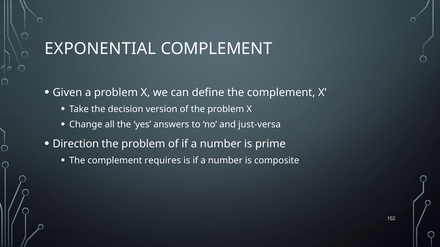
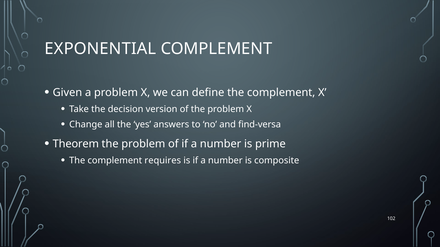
just-versa: just-versa -> find-versa (260, 125)
Direction: Direction -> Theorem (76, 144)
